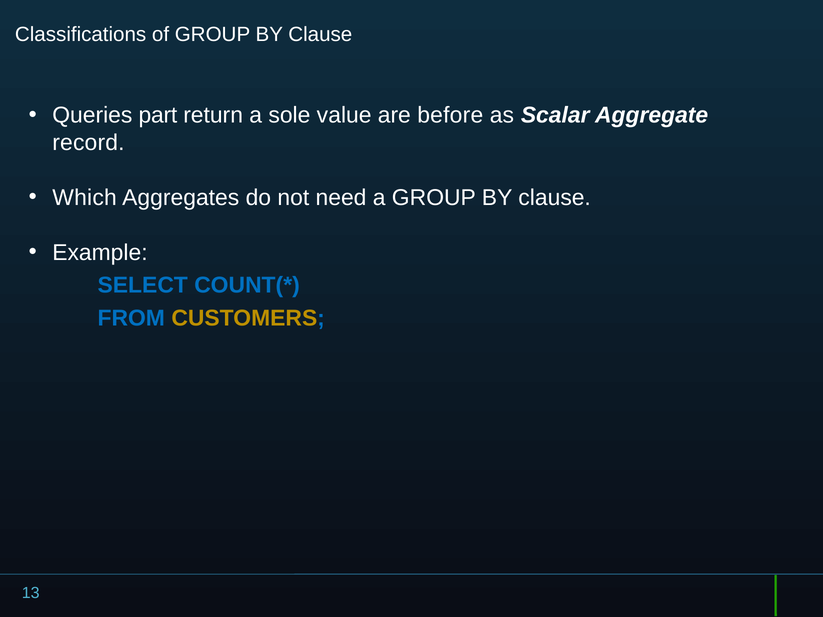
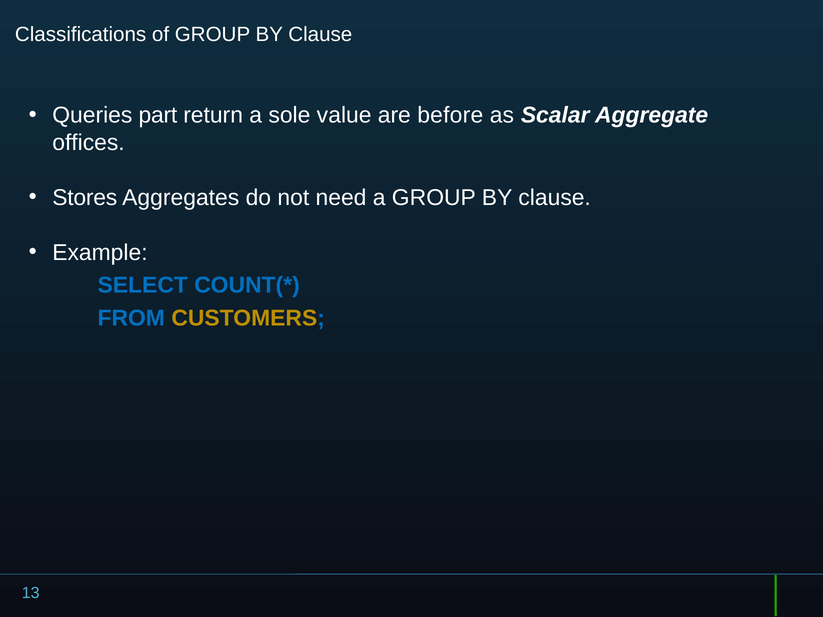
record: record -> offices (89, 143)
Which: Which -> Stores (85, 198)
